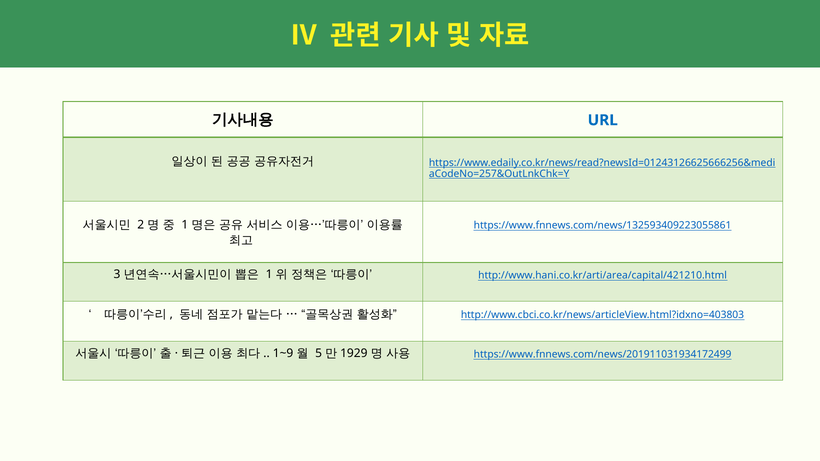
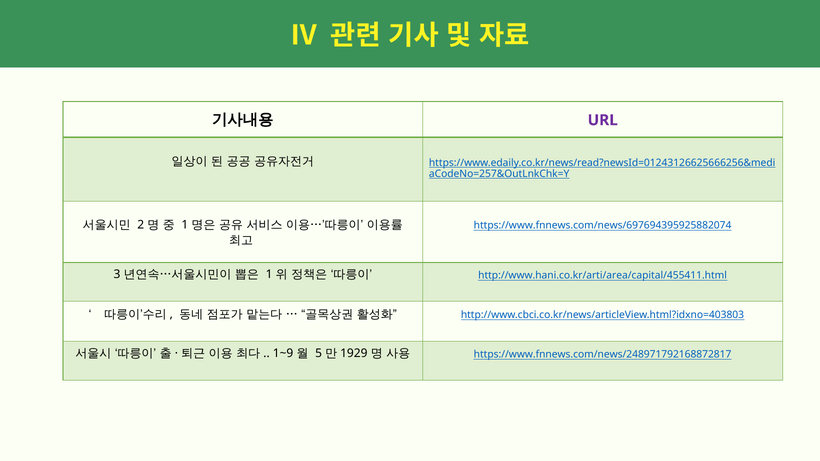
URL colour: blue -> purple (603, 120)
https://www.fnnews.com/news/132593409223055861: https://www.fnnews.com/news/132593409223055861 -> https://www.fnnews.com/news/697694395925882074 (603, 226)
http://www.hani.co.kr/arti/area/capital/421210.html: http://www.hani.co.kr/arti/area/capital/421210.html -> http://www.hani.co.kr/arti/area/capital/455411.html (603, 276)
https://www.fnnews.com/news/201911031934172499: https://www.fnnews.com/news/201911031934172499 -> https://www.fnnews.com/news/248971792168872817 (603, 355)
